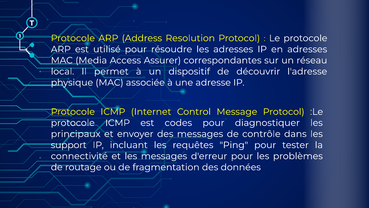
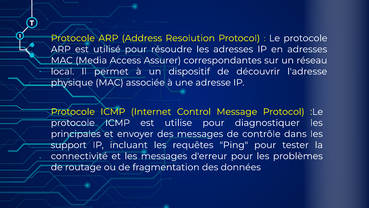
codes: codes -> utilise (178, 123)
principaux: principaux -> principales (76, 134)
